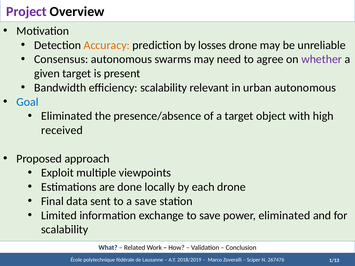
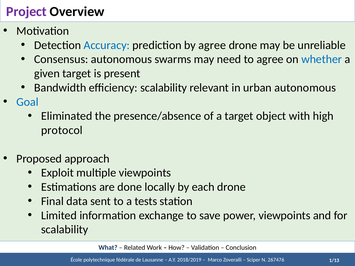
Accuracy colour: orange -> blue (107, 45)
by losses: losses -> agree (212, 45)
whether colour: purple -> blue (322, 59)
received: received -> protocol (62, 130)
a save: save -> tests (146, 201)
power eliminated: eliminated -> viewpoints (285, 216)
